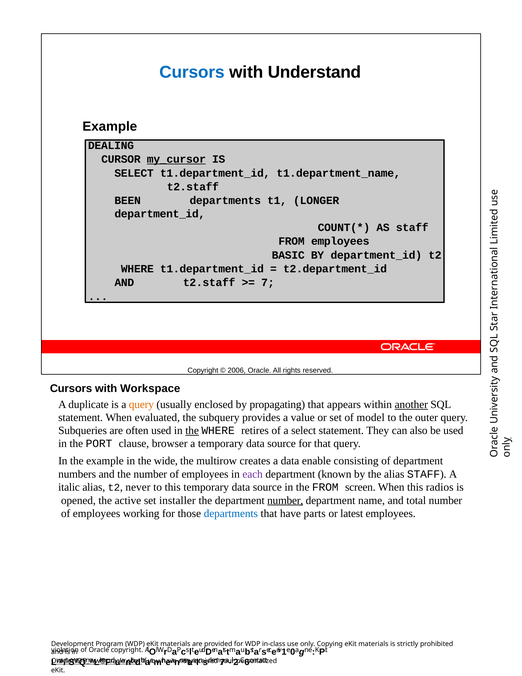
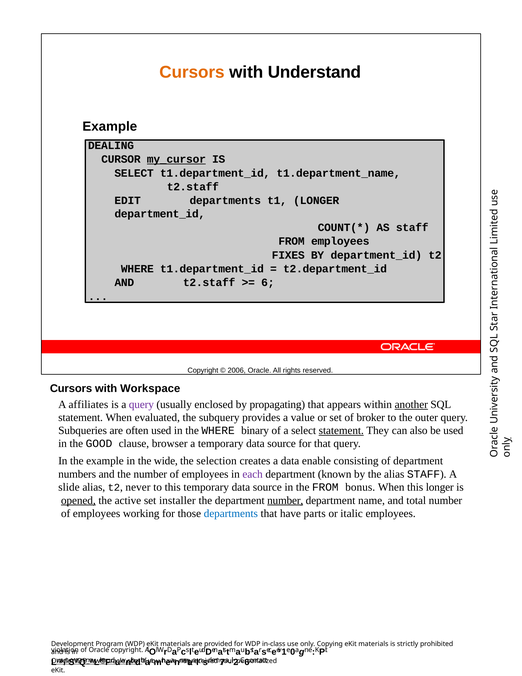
Cursors colour: blue -> orange (192, 72)
BEEN: BEEN -> EDIT (128, 200)
BASIC: BASIC -> FIXES (288, 255)
7: 7 -> 6 (268, 282)
duplicate: duplicate -> affiliates (88, 404)
query colour: orange -> purple (141, 404)
model: model -> broker (371, 417)
the underline: present -> none (192, 430)
retires: retires -> binary (255, 430)
statement underline: none -> present (341, 430)
PORT: PORT -> GOOD (99, 443)
multirow: multirow -> selection (217, 461)
italic: italic -> slide (69, 487)
screen: screen -> bonus (360, 487)
this radios: radios -> longer (440, 487)
opened underline: none -> present (78, 500)
latest: latest -> italic (352, 513)
